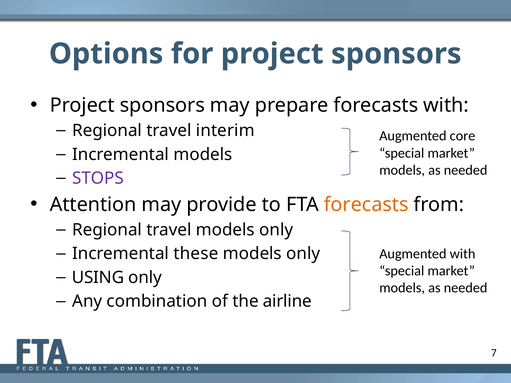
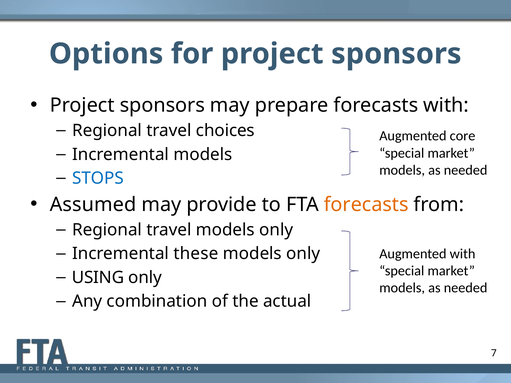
interim: interim -> choices (225, 131)
STOPS colour: purple -> blue (98, 178)
Attention: Attention -> Assumed (93, 205)
airline: airline -> actual (287, 302)
